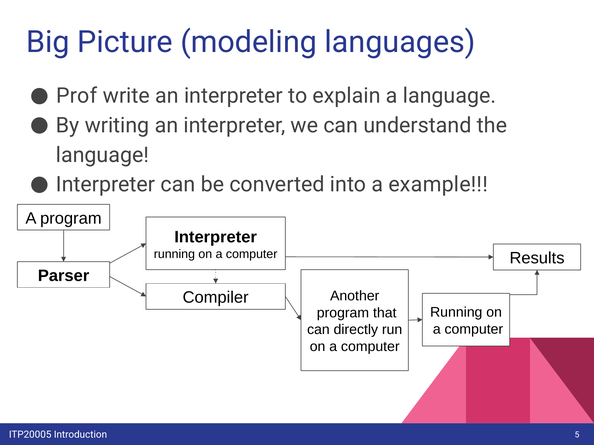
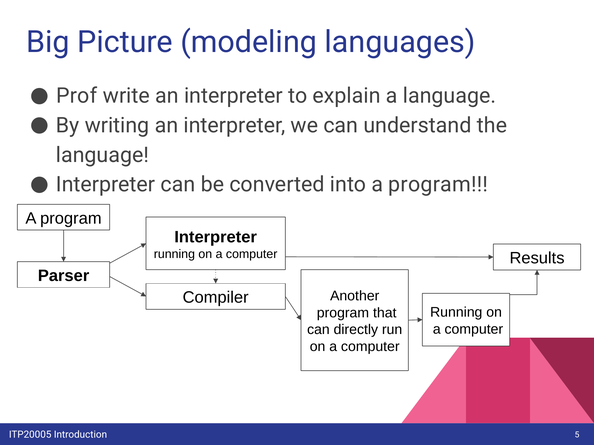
into a example: example -> program (438, 185)
